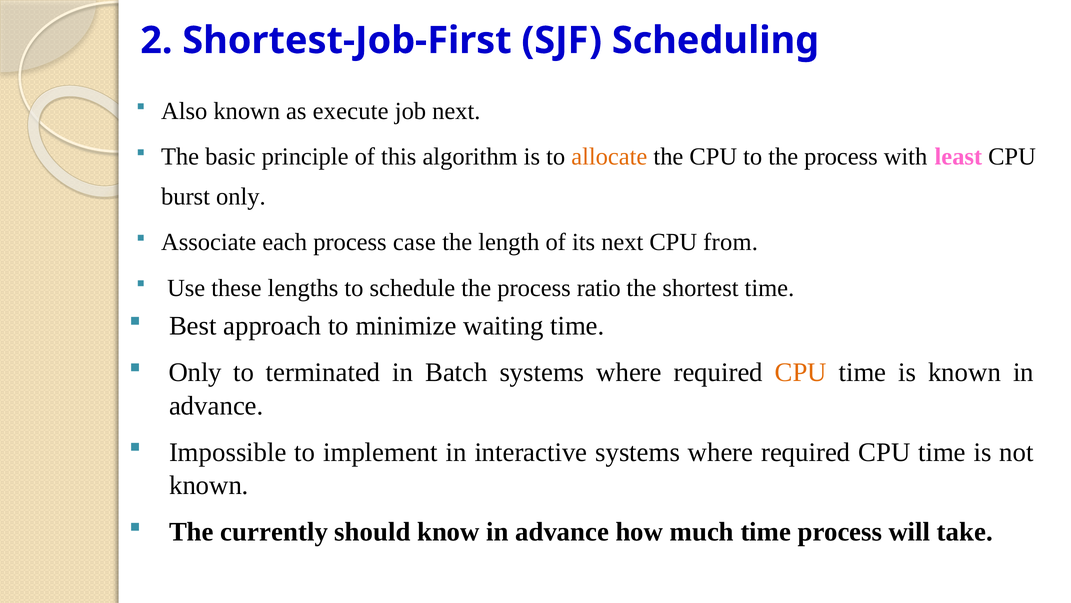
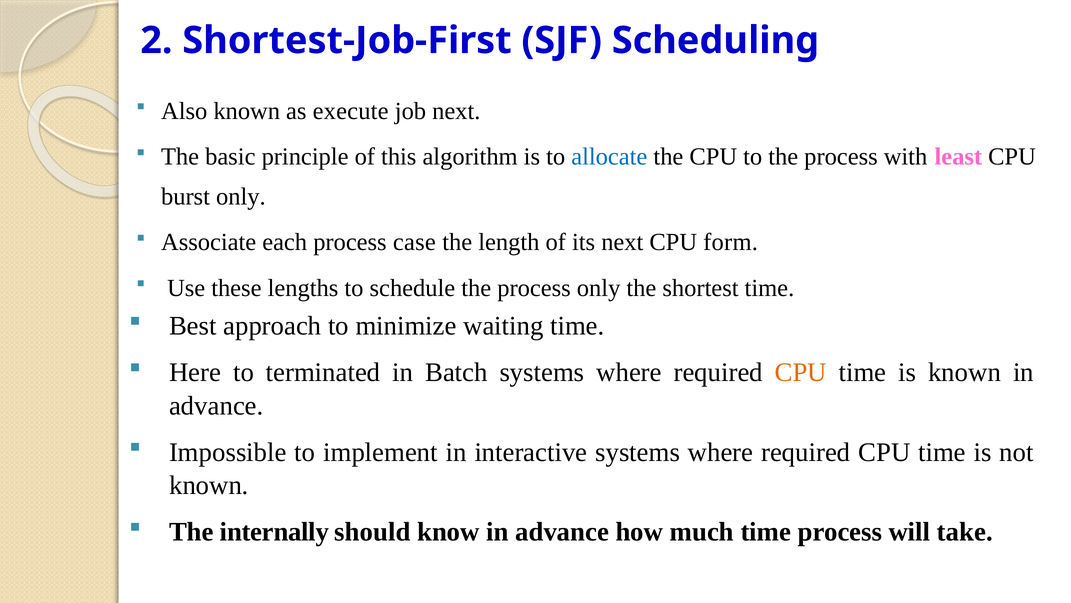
allocate colour: orange -> blue (609, 157)
from: from -> form (731, 242)
process ratio: ratio -> only (599, 288)
Only: Only -> Here (195, 372)
currently: currently -> internally (274, 532)
